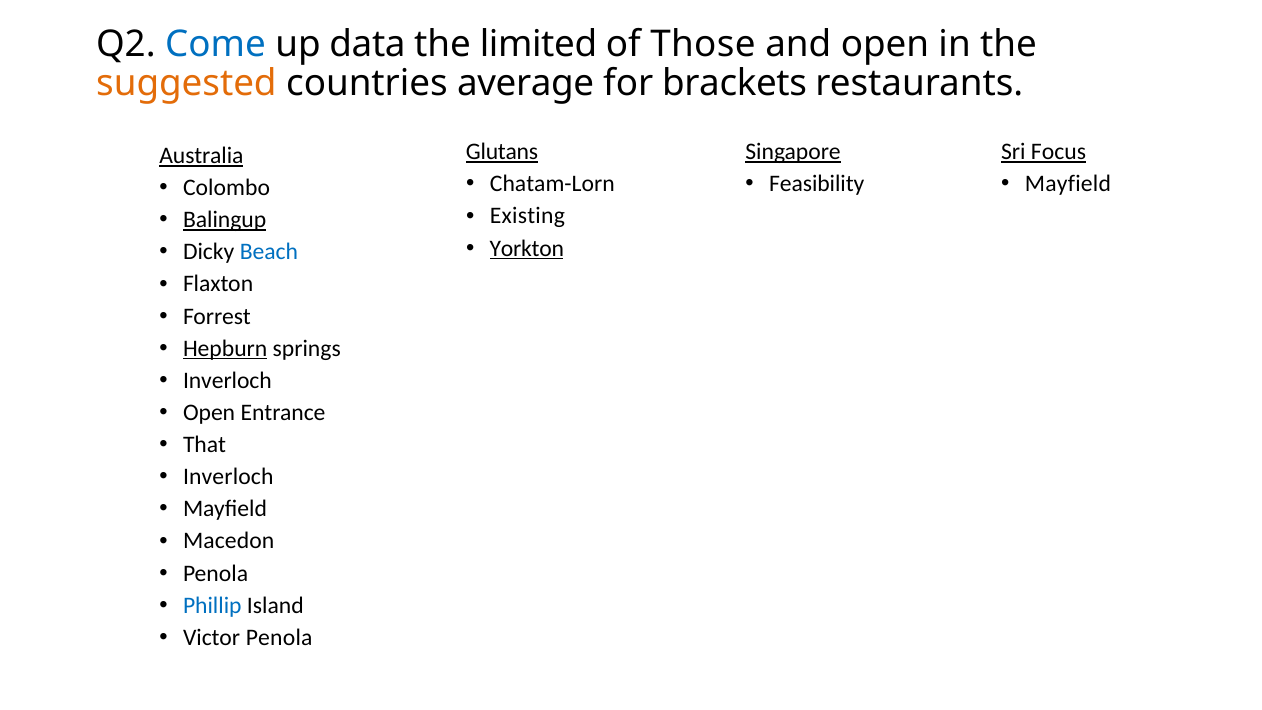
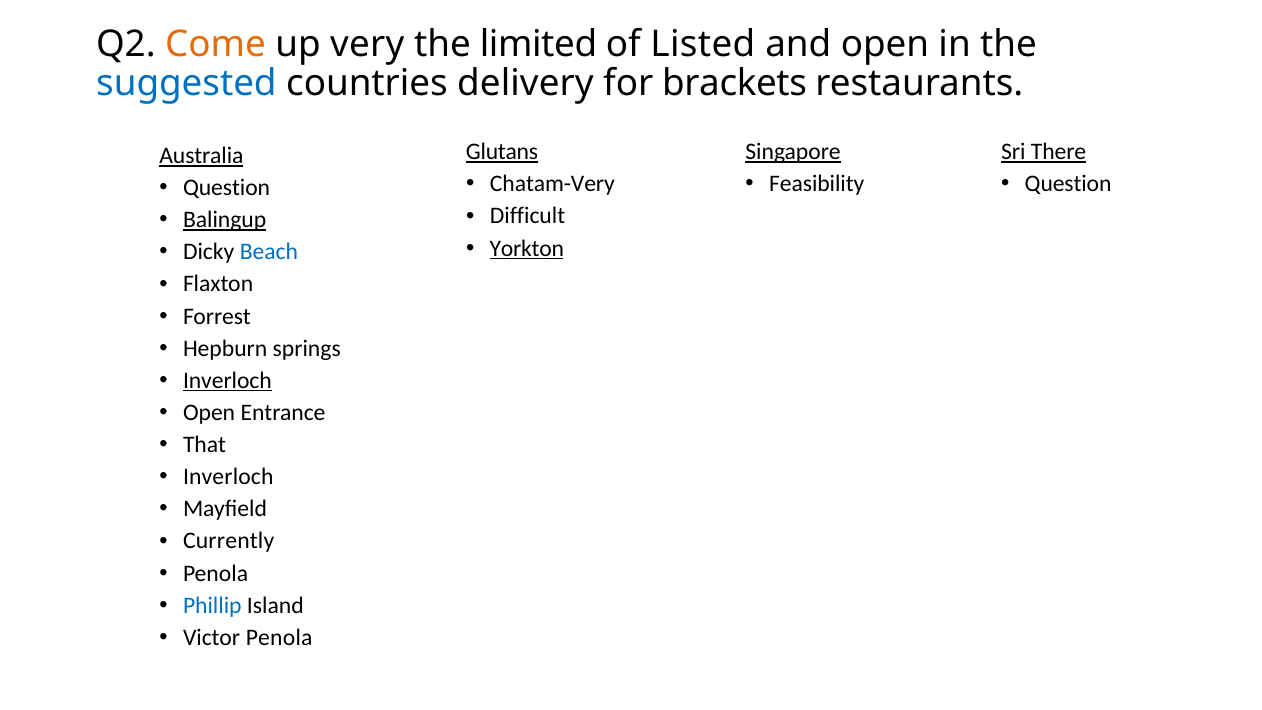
Come colour: blue -> orange (216, 44)
data: data -> very (367, 44)
Those: Those -> Listed (703, 44)
suggested colour: orange -> blue (186, 84)
average: average -> delivery (525, 84)
Focus: Focus -> There (1059, 152)
Chatam-Lorn: Chatam-Lorn -> Chatam-Very (552, 184)
Mayfield: Mayfield -> Question (1068, 184)
Colombo: Colombo -> Question (227, 188)
Existing: Existing -> Difficult (528, 216)
Hepburn underline: present -> none (225, 348)
Inverloch underline: none -> present (227, 380)
Macedon: Macedon -> Currently (229, 541)
